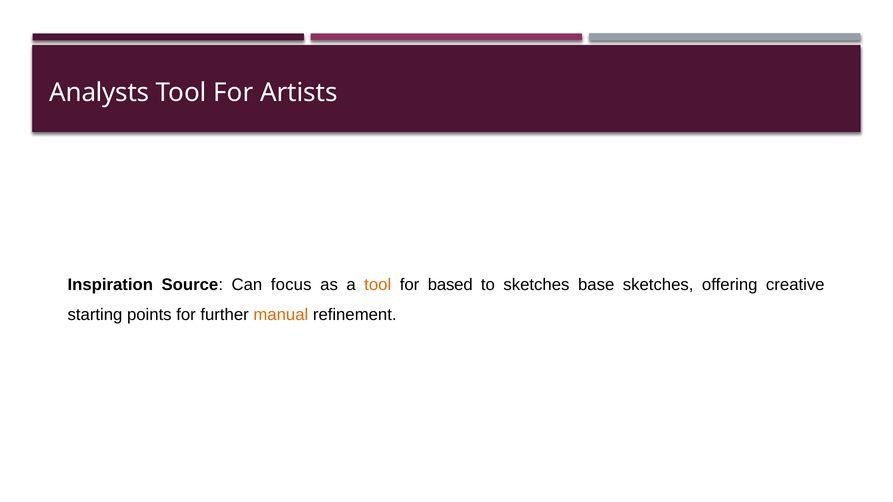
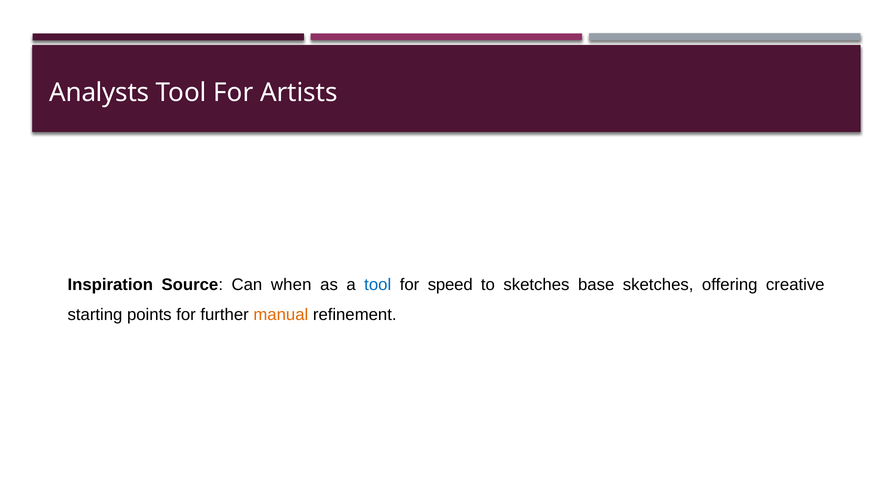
focus: focus -> when (291, 285)
tool colour: orange -> blue (378, 285)
based: based -> speed (450, 285)
